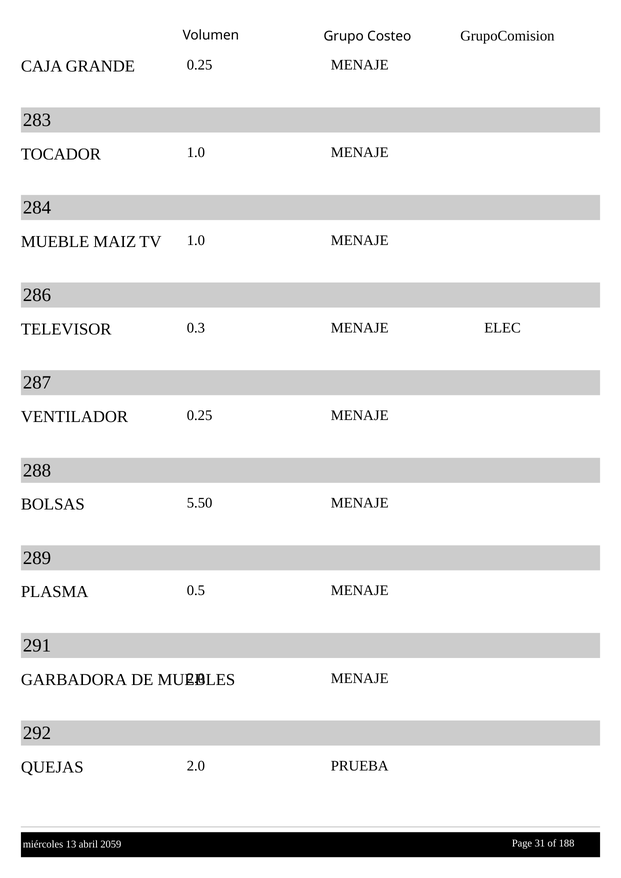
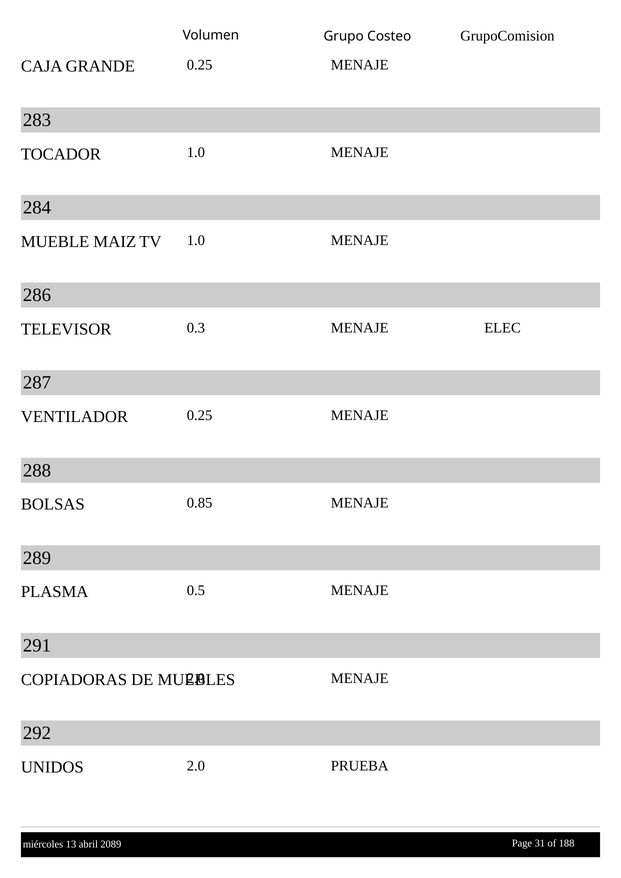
5.50: 5.50 -> 0.85 (200, 503)
GARBADORA: GARBADORA -> COPIADORAS (74, 680)
QUEJAS: QUEJAS -> UNIDOS (52, 768)
2059: 2059 -> 2089 (111, 845)
